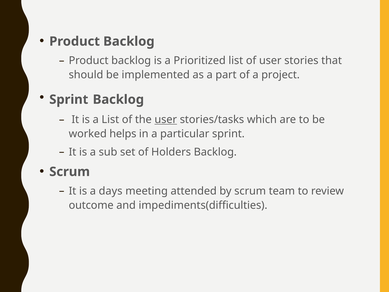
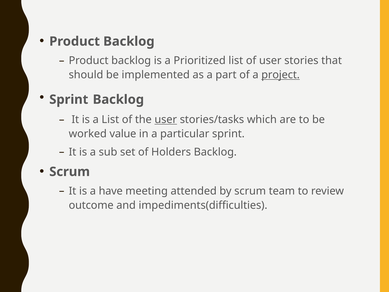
project underline: none -> present (281, 75)
helps: helps -> value (123, 134)
days: days -> have (111, 191)
